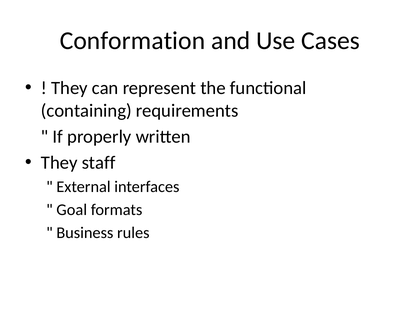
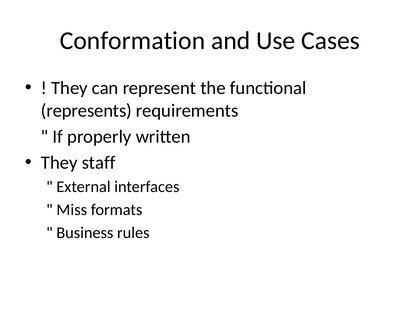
containing: containing -> represents (86, 111)
Goal: Goal -> Miss (72, 210)
